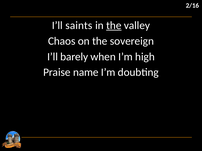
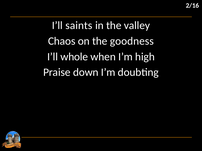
the underline: present -> none (114, 25)
sovereign: sovereign -> goodness (132, 41)
barely: barely -> whole (74, 57)
name: name -> down (86, 73)
